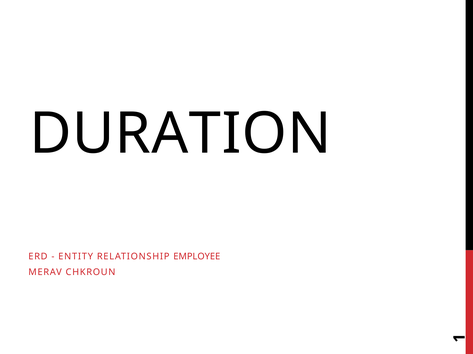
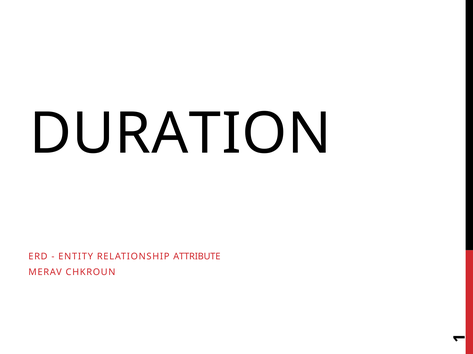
EMPLOYEE: EMPLOYEE -> ATTRIBUTE (197, 257)
